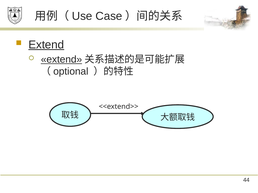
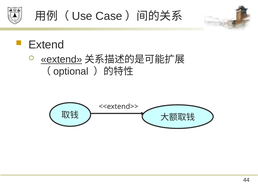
Extend underline: present -> none (46, 45)
